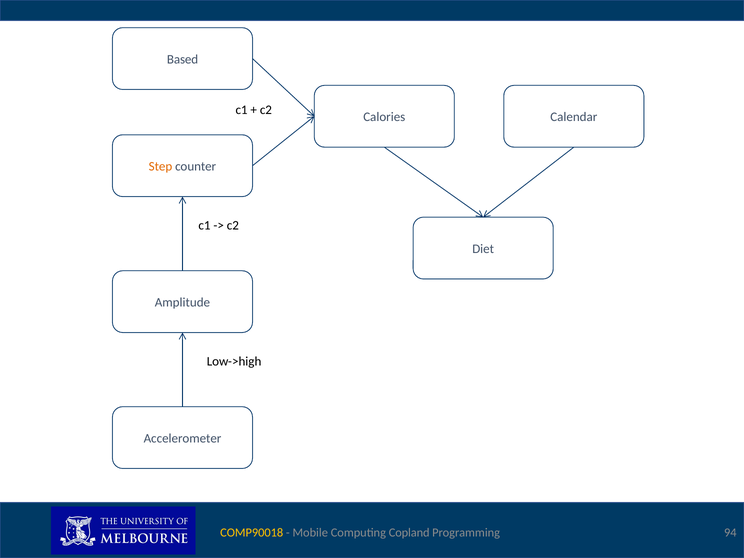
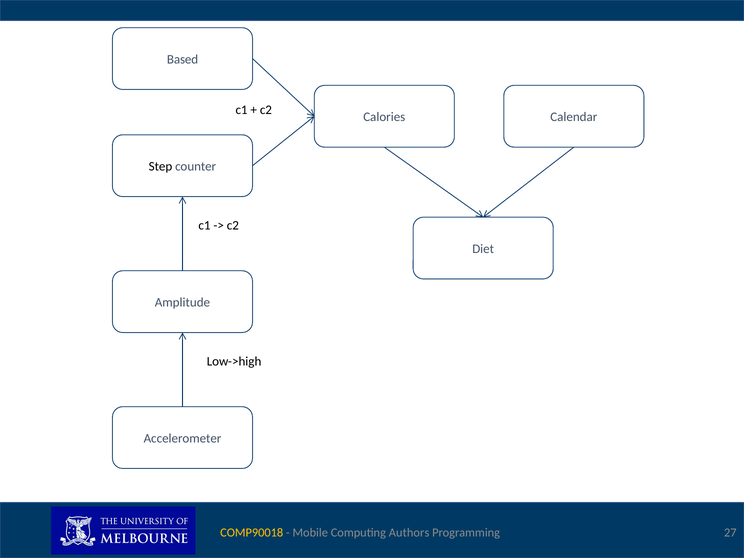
Step colour: orange -> black (160, 167)
Copland: Copland -> Authors (409, 533)
94: 94 -> 27 (730, 533)
